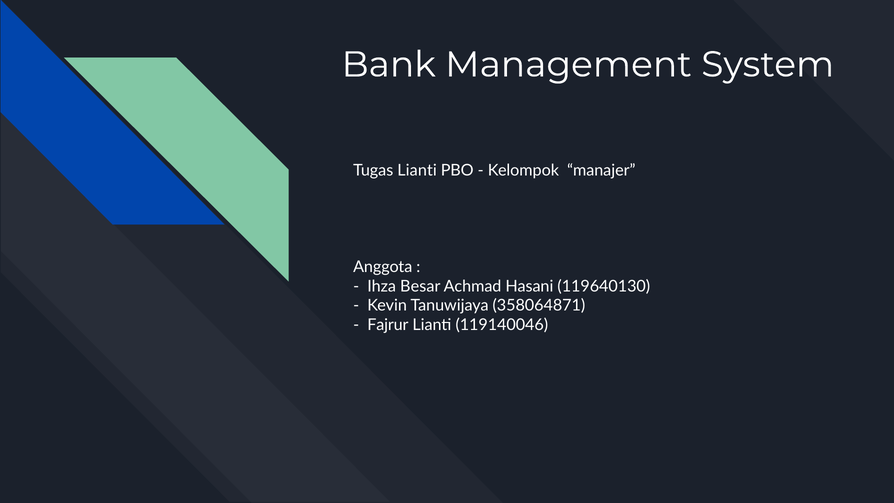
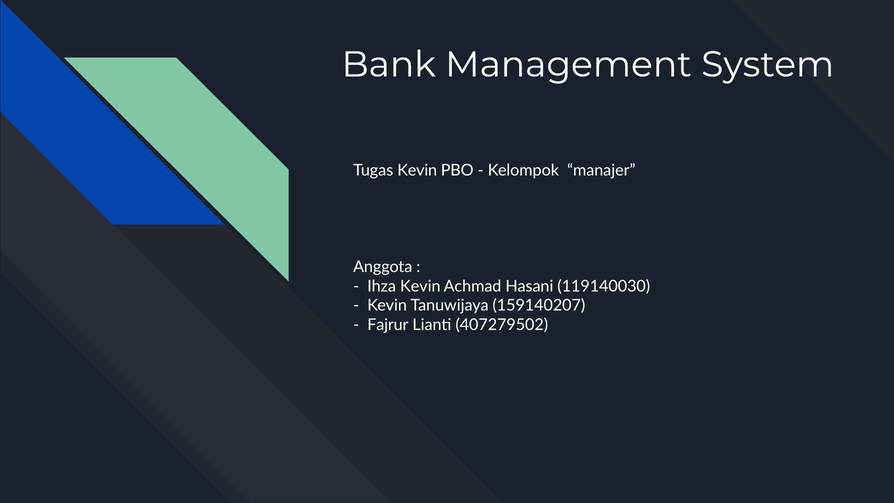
Tugas Lianti: Lianti -> Kevin (417, 170)
Ihza Besar: Besar -> Kevin (420, 286)
119640130: 119640130 -> 119140030 (604, 286)
358064871: 358064871 -> 159140207 (539, 305)
119140046: 119140046 -> 407279502 (502, 325)
